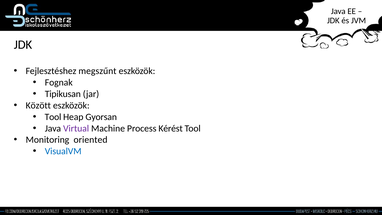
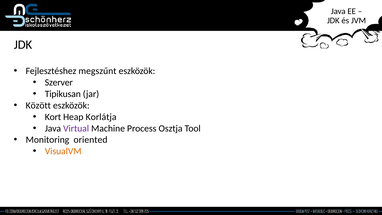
Fognak: Fognak -> Szerver (59, 82)
Tool: Tool -> Kort (53, 117)
Gyorsan: Gyorsan -> Korlátja (101, 117)
Kérést: Kérést -> Osztja (171, 128)
VisualVM colour: blue -> orange (63, 151)
